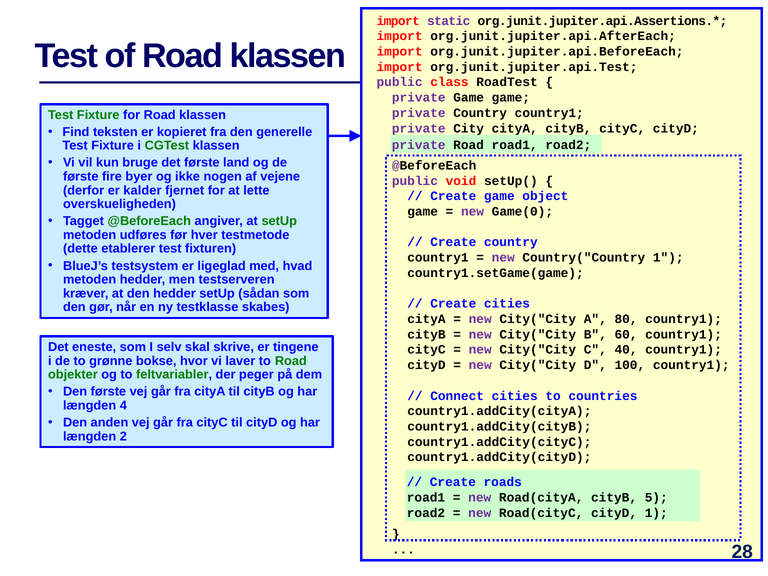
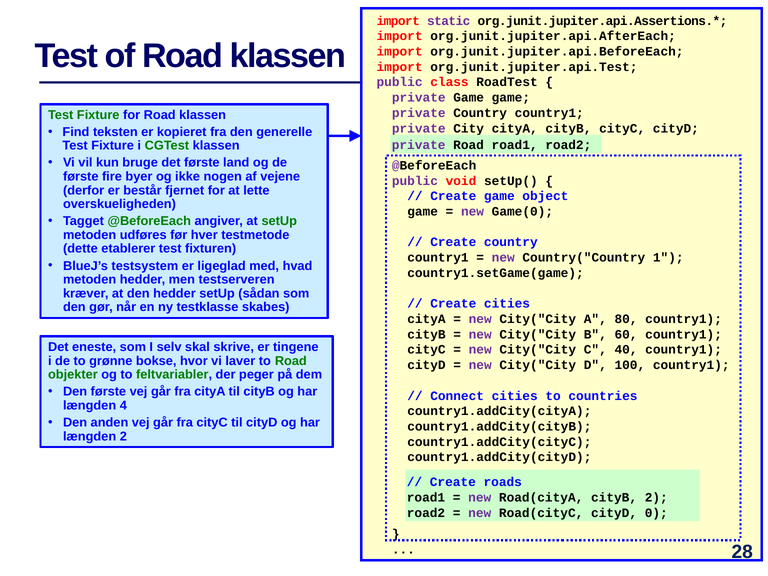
kalder: kalder -> består (142, 190)
cityB 5: 5 -> 2 (656, 498)
cityD 1: 1 -> 0 (656, 513)
